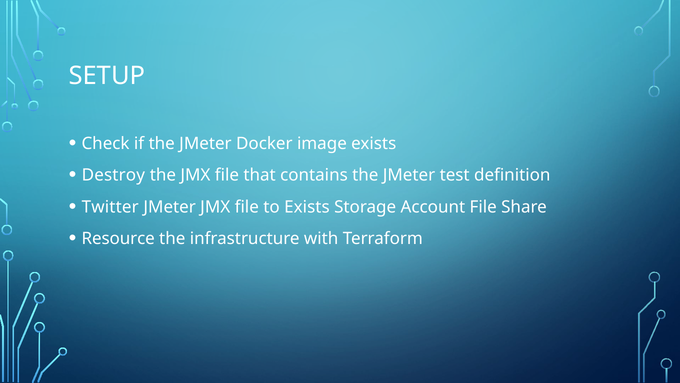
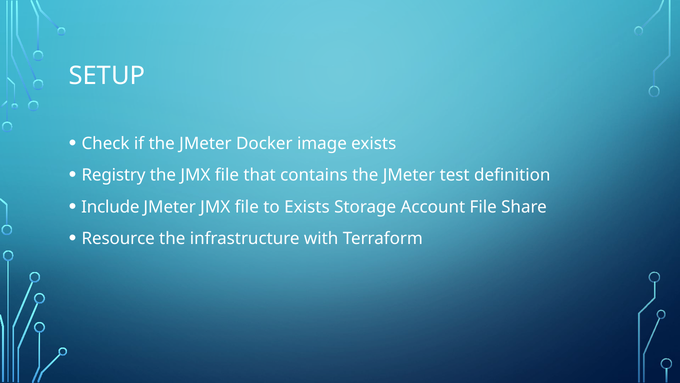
Destroy: Destroy -> Registry (114, 175)
Twitter: Twitter -> Include (110, 207)
